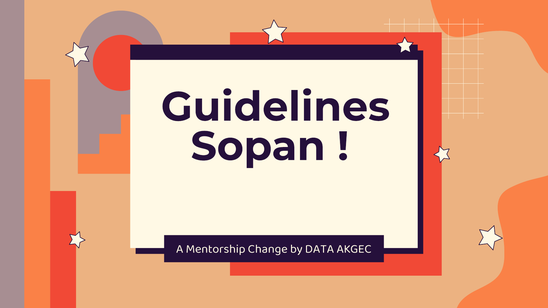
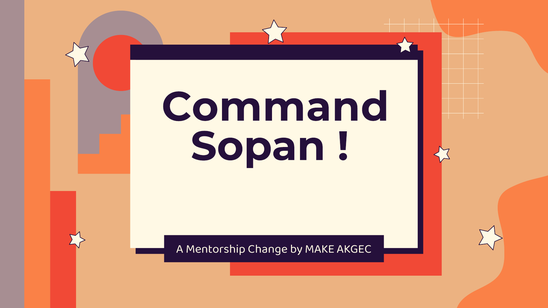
Guidelines: Guidelines -> Command (275, 107)
DATA: DATA -> MAKE (320, 249)
